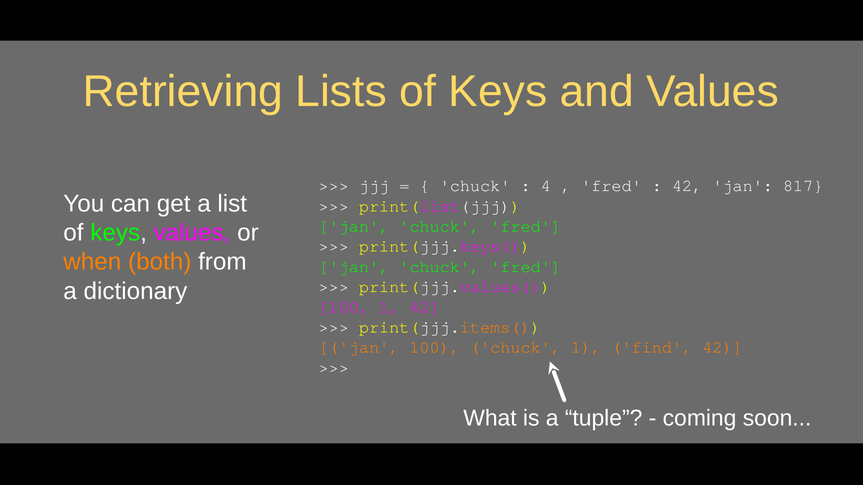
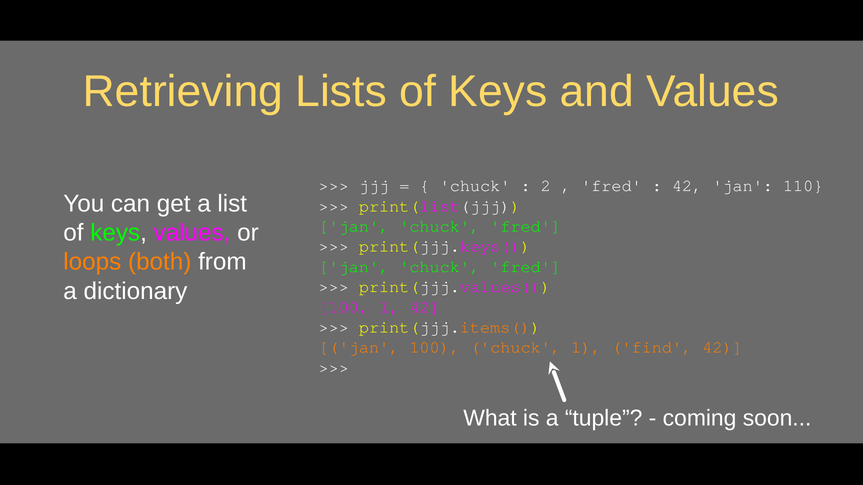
4: 4 -> 2 (546, 186)
817: 817 -> 110 (803, 186)
when: when -> loops (92, 262)
